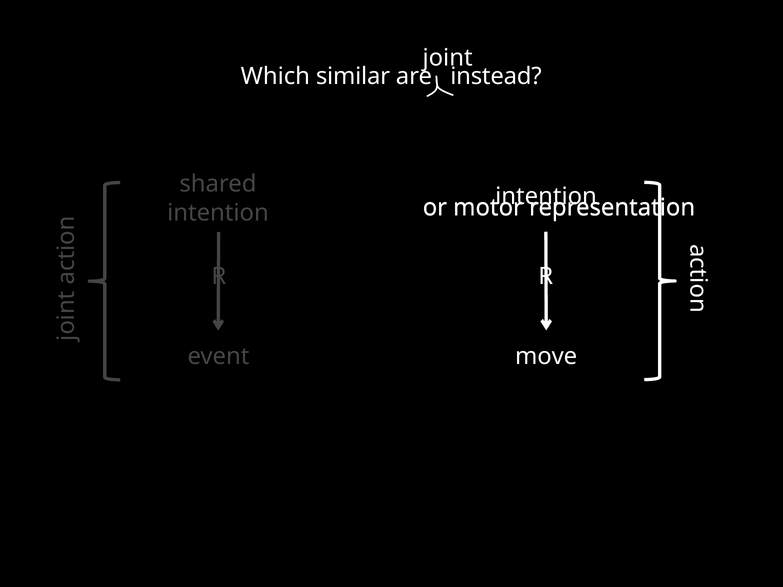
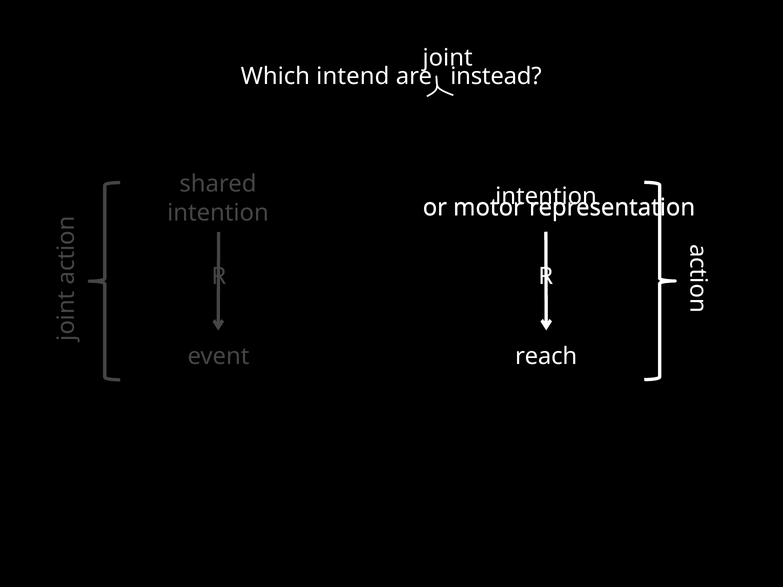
similar: similar -> intend (353, 76)
move: move -> reach (546, 357)
